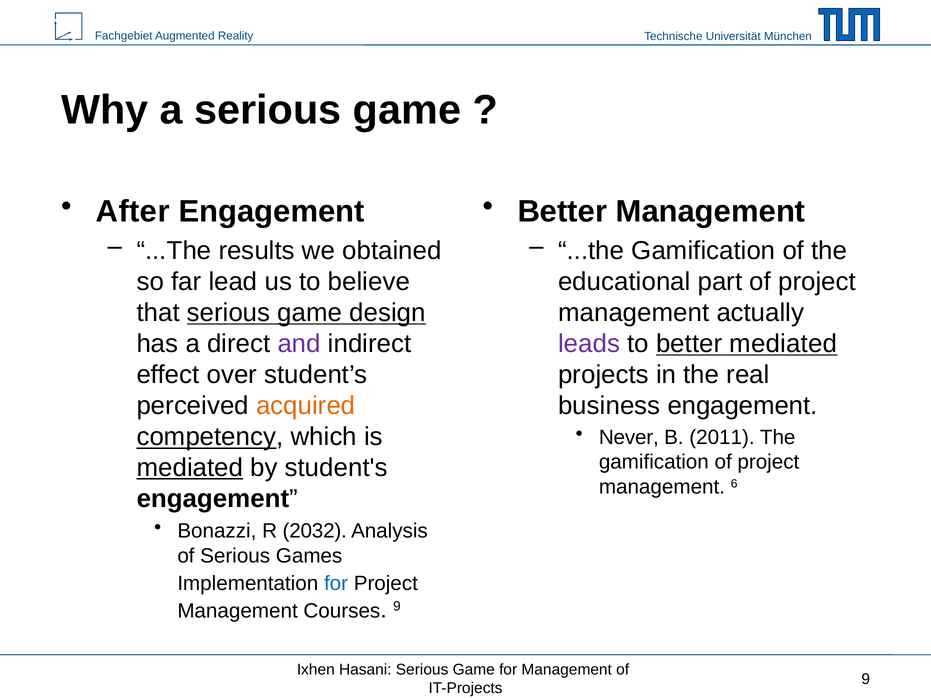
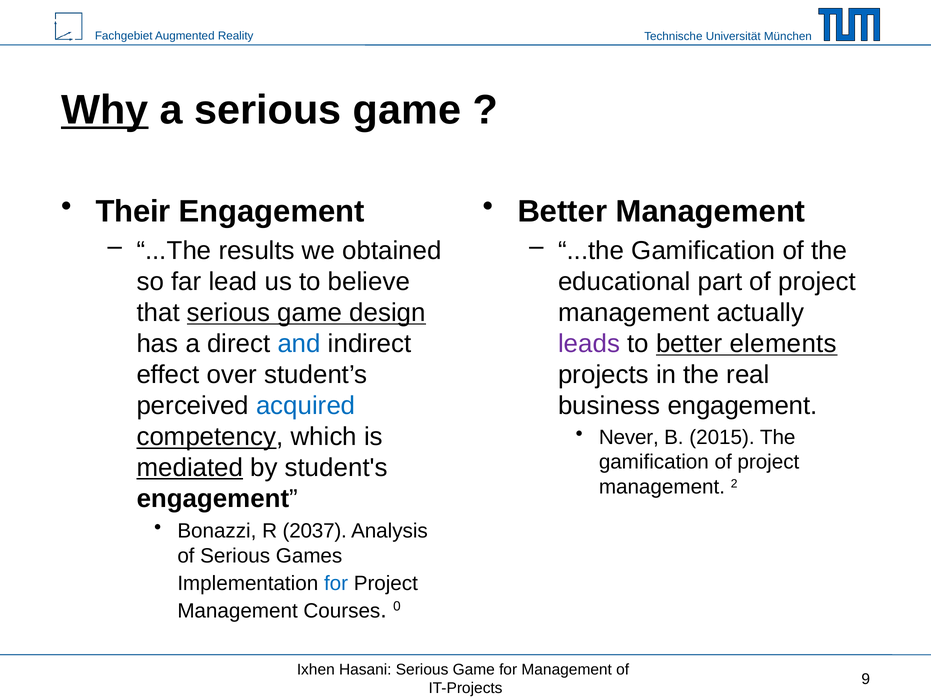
Why underline: none -> present (105, 110)
After: After -> Their (133, 212)
and colour: purple -> blue (299, 344)
better mediated: mediated -> elements (783, 344)
acquired colour: orange -> blue (306, 406)
2011: 2011 -> 2015 (722, 438)
6: 6 -> 2 (734, 484)
2032: 2032 -> 2037 (315, 531)
Courses 9: 9 -> 0 (397, 607)
